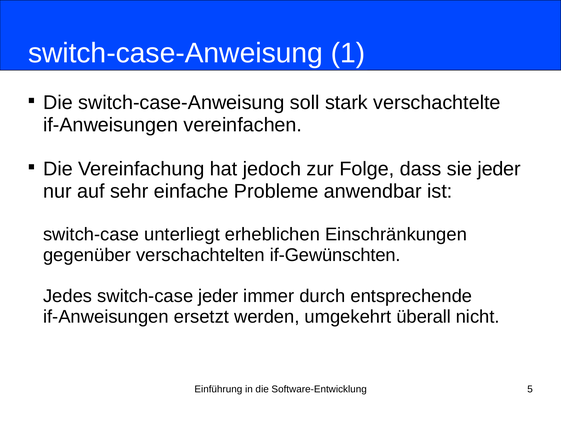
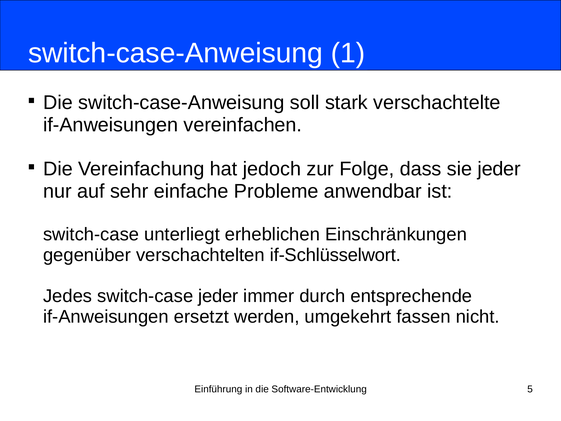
if-Gewünschten: if-Gewünschten -> if-Schlüsselwort (335, 255)
überall: überall -> fassen (424, 316)
